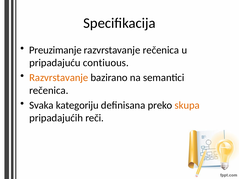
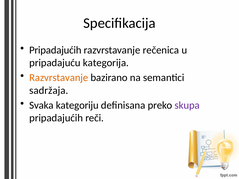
Preuzimanje: Preuzimanje -> Pripadajućih (55, 50)
contiuous: contiuous -> kategorija (106, 63)
rečenica: rečenica -> sadržaja (49, 91)
skupa colour: orange -> purple (187, 105)
